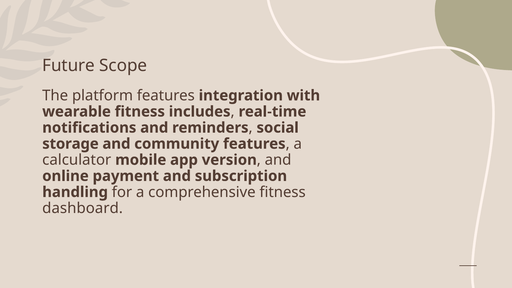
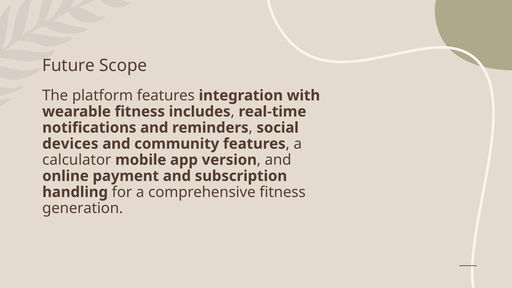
storage: storage -> devices (70, 144)
dashboard: dashboard -> generation (83, 208)
